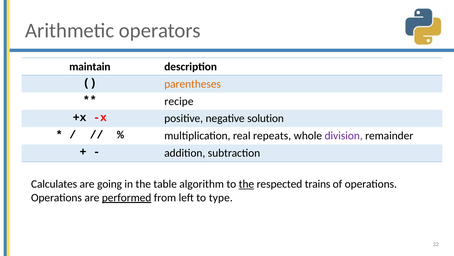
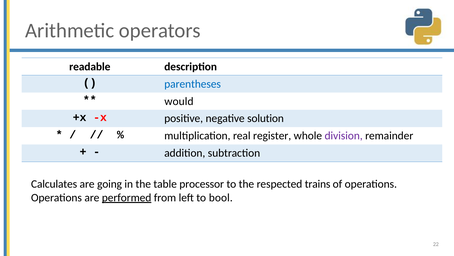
maintain: maintain -> readable (90, 66)
parentheses colour: orange -> blue (193, 84)
recipe: recipe -> would (179, 101)
repeats: repeats -> register (272, 136)
algorithm: algorithm -> processor (202, 183)
the underline: present -> none (246, 183)
type: type -> bool (221, 197)
